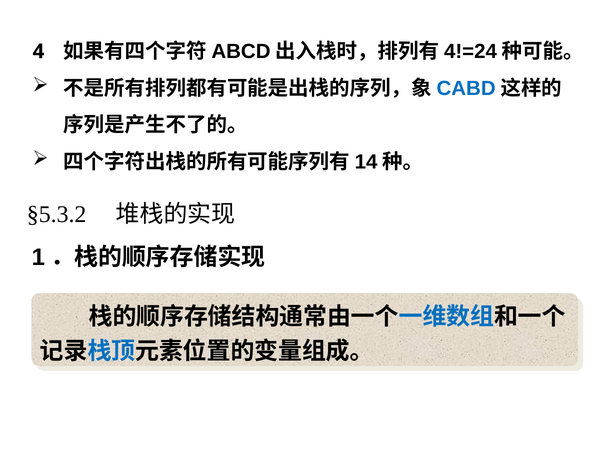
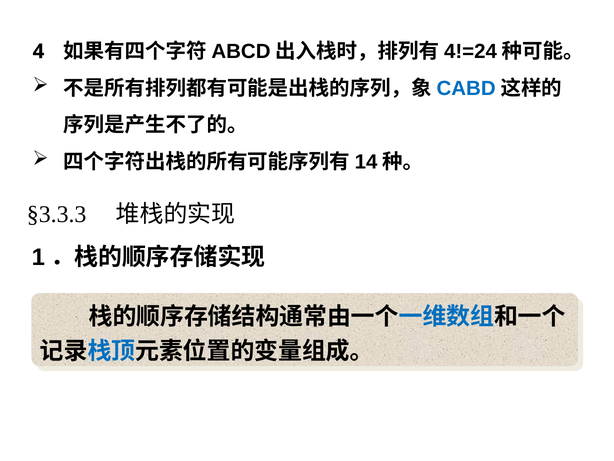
§5.3.2: §5.3.2 -> §3.3.3 (57, 214)
